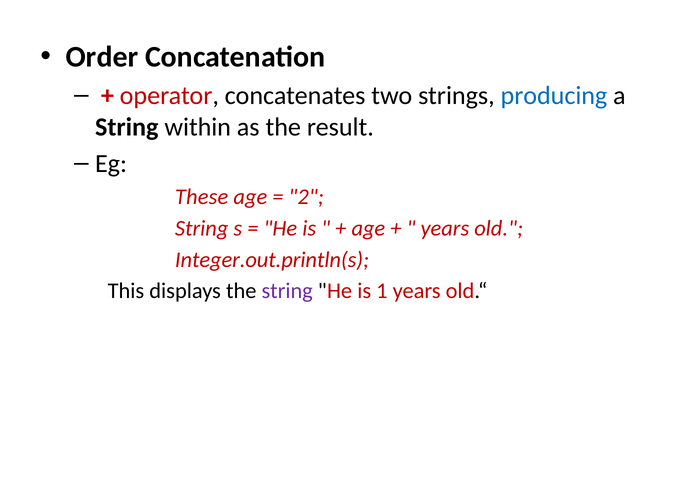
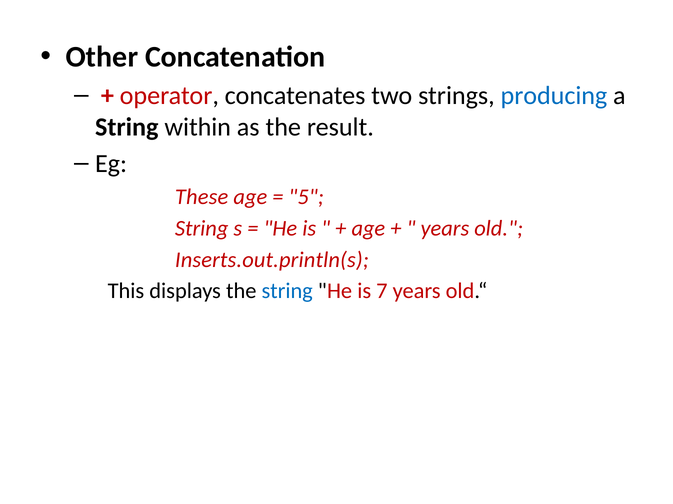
Order: Order -> Other (102, 57)
2: 2 -> 5 (306, 197)
Integer.out.println(s: Integer.out.println(s -> Inserts.out.println(s (272, 260)
string colour: purple -> blue (287, 291)
1: 1 -> 7 (382, 291)
